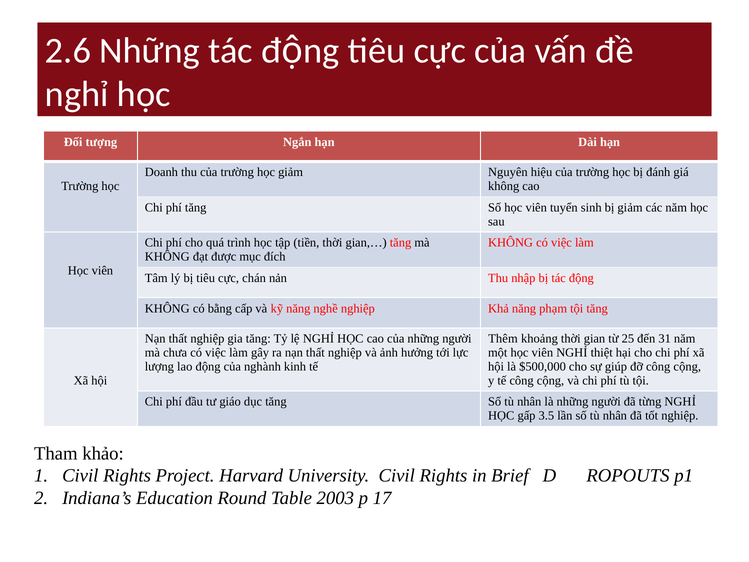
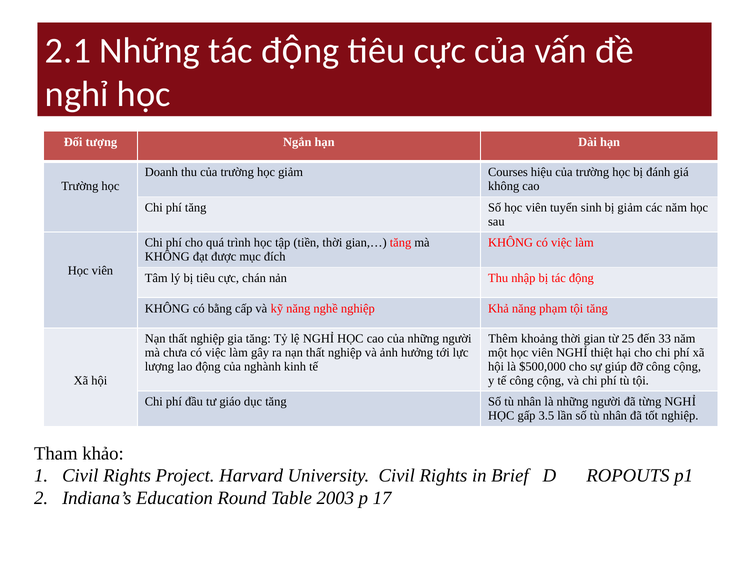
2.6: 2.6 -> 2.1 (68, 51)
Nguyên: Nguyên -> Courses (508, 172)
31: 31 -> 33 (665, 339)
